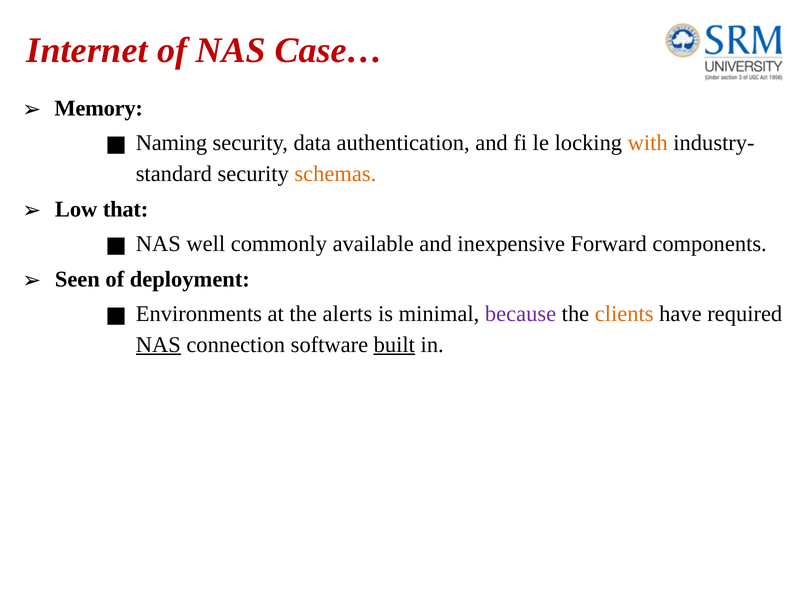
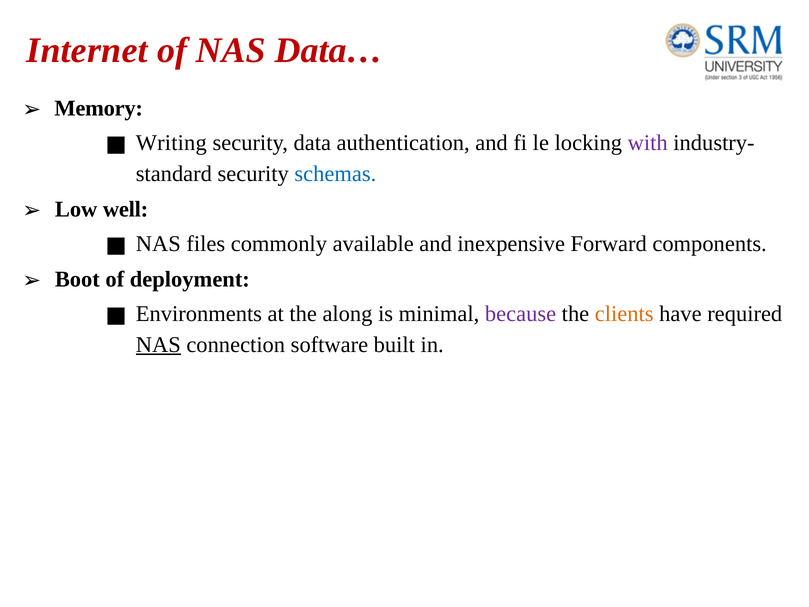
Case…: Case… -> Data… (329, 50)
Naming: Naming -> Writing (171, 143)
with colour: orange -> purple (648, 143)
schemas colour: orange -> blue (335, 174)
that: that -> well (126, 209)
well: well -> files (206, 244)
Seen: Seen -> Boot (77, 279)
alerts: alerts -> along (348, 314)
built underline: present -> none (394, 345)
